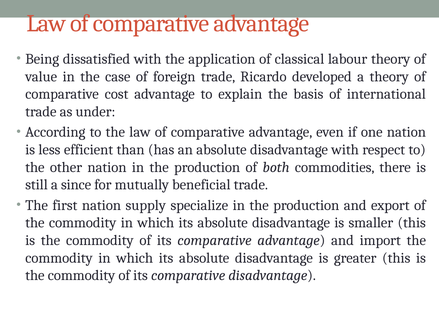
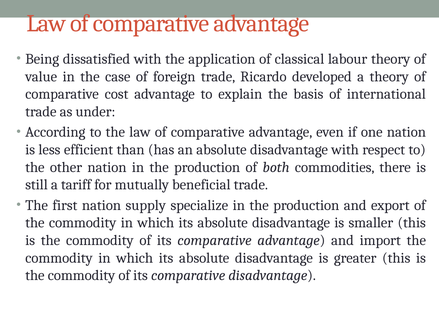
since: since -> tariff (76, 185)
